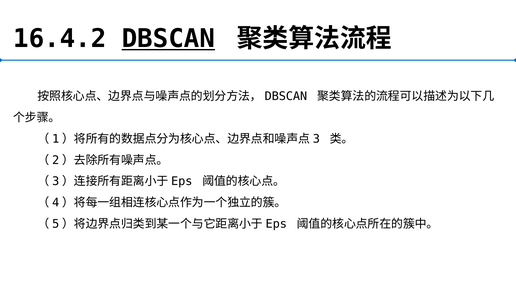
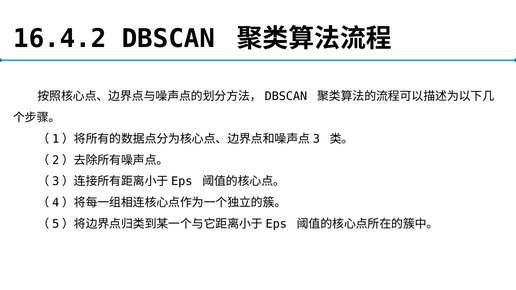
DBSCAN underline: present -> none (168, 39)
